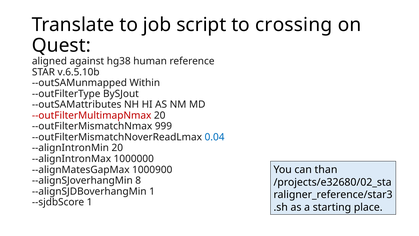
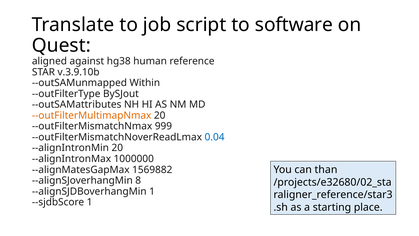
crossing: crossing -> software (294, 25)
v.6.5.10b: v.6.5.10b -> v.3.9.10b (79, 72)
--outFilterMultimapNmax colour: red -> orange (92, 115)
1000900: 1000900 -> 1569882 (152, 169)
